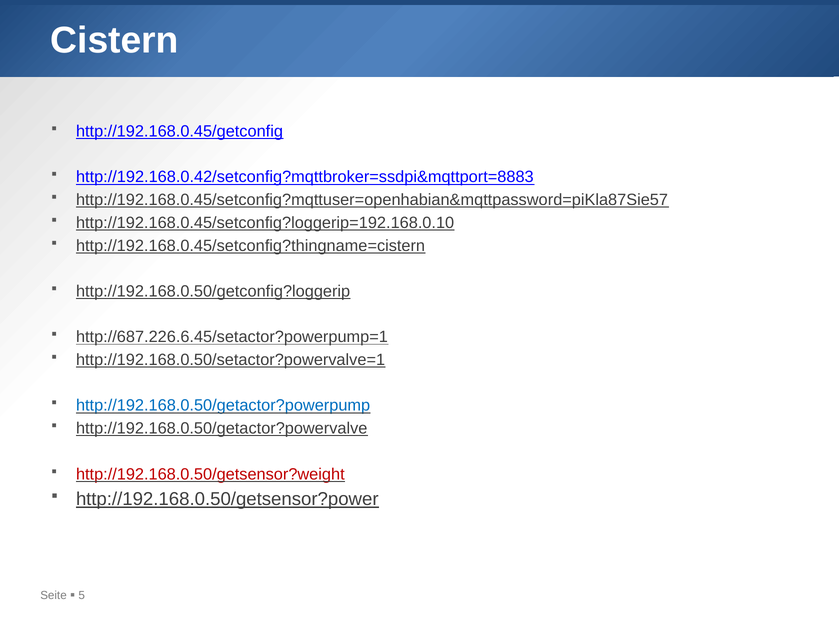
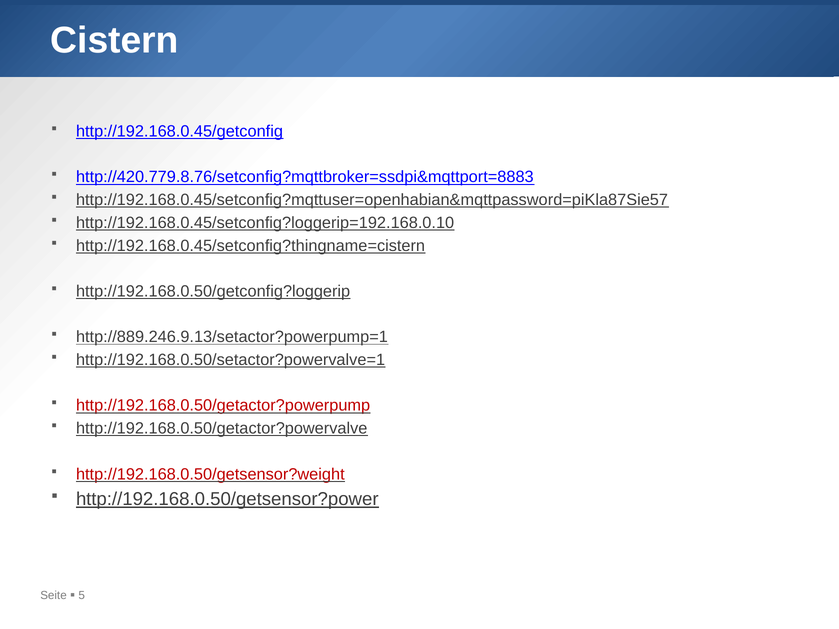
http://192.168.0.42/setconfig?mqttbroker=ssdpi&mqttport=8883: http://192.168.0.42/setconfig?mqttbroker=ssdpi&mqttport=8883 -> http://420.779.8.76/setconfig?mqttbroker=ssdpi&mqttport=8883 (305, 177)
http://687.226.6.45/setactor?powerpump=1: http://687.226.6.45/setactor?powerpump=1 -> http://889.246.9.13/setactor?powerpump=1 (232, 337)
http://192.168.0.50/getactor?powerpump colour: blue -> red (223, 406)
